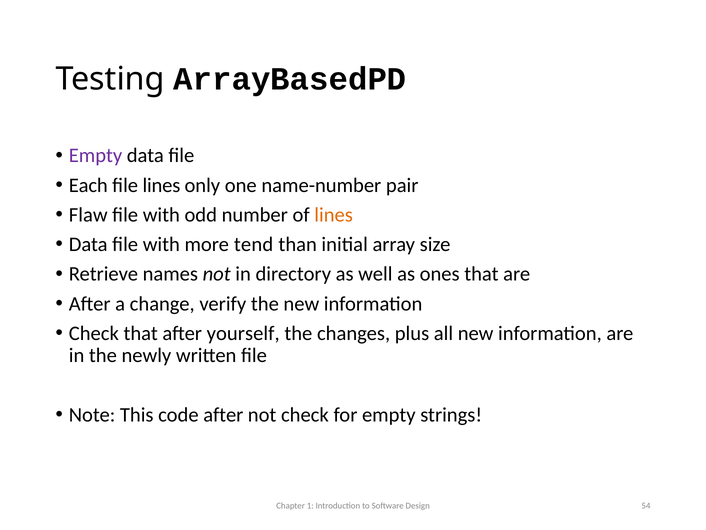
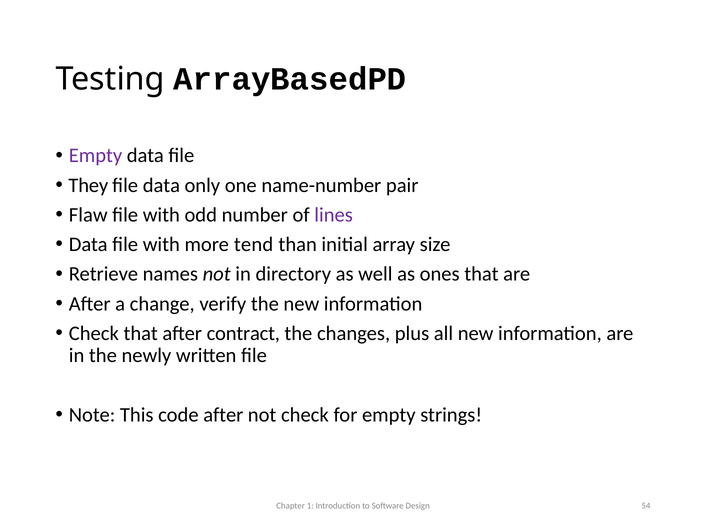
Each: Each -> They (88, 185)
file lines: lines -> data (161, 185)
lines colour: orange -> purple (334, 215)
yourself: yourself -> contract (243, 333)
